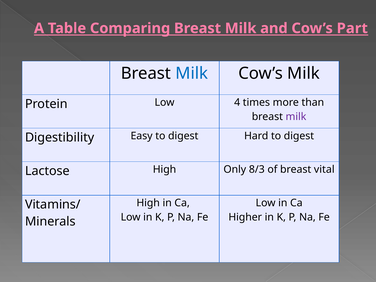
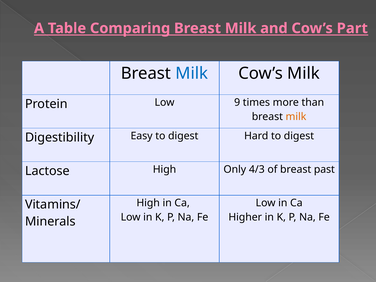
4: 4 -> 9 (237, 102)
milk colour: purple -> orange (296, 117)
8/3: 8/3 -> 4/3 (257, 169)
vital: vital -> past (324, 169)
